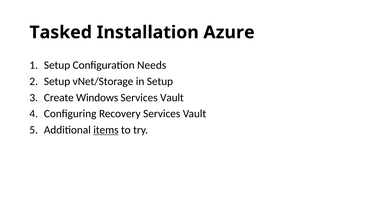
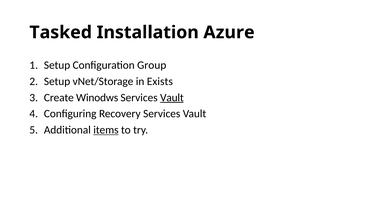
Needs: Needs -> Group (152, 65)
in Setup: Setup -> Exists (160, 81)
Windows: Windows -> Winodws (97, 98)
Vault underline: none -> present (172, 98)
